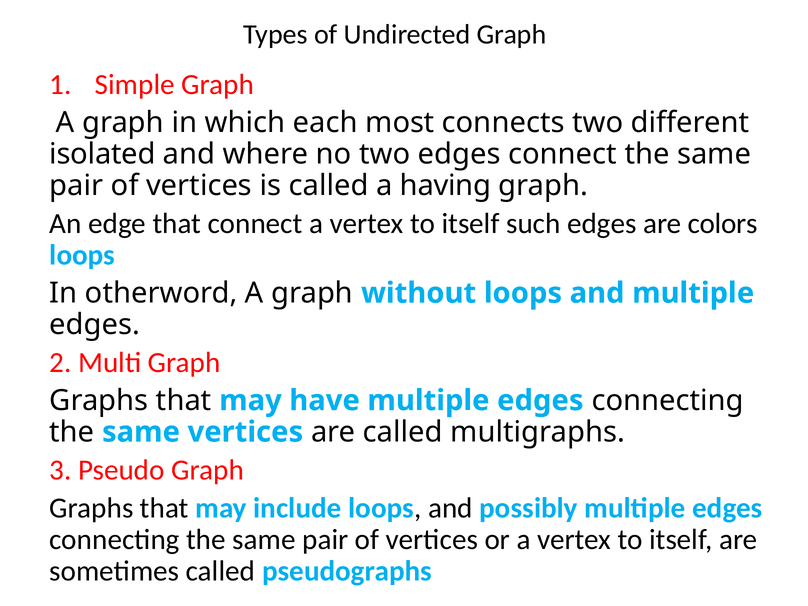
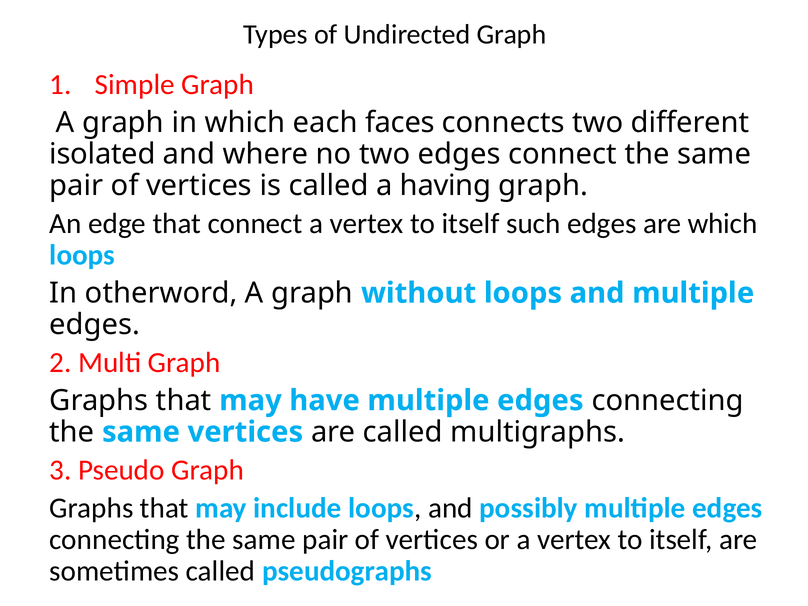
most: most -> faces (400, 123)
are colors: colors -> which (723, 224)
